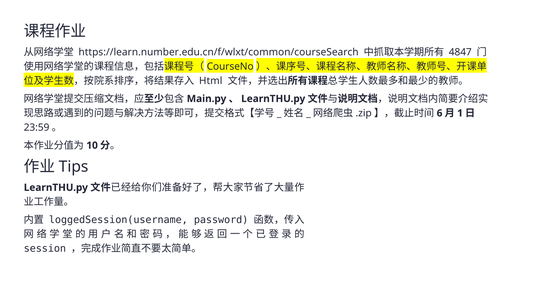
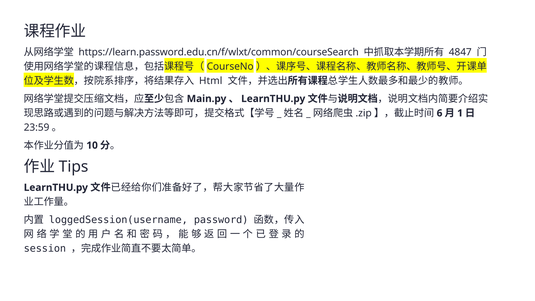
https://learn.number.edu.cn/f/wlxt/common/courseSearch: https://learn.number.edu.cn/f/wlxt/common/courseSearch -> https://learn.password.edu.cn/f/wlxt/common/courseSearch (219, 52)
